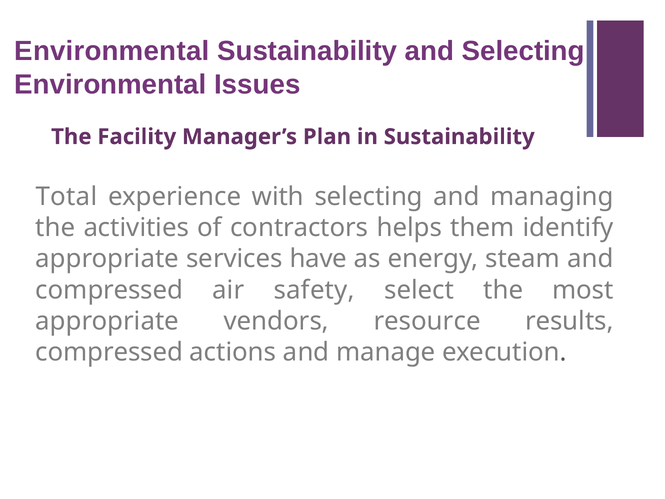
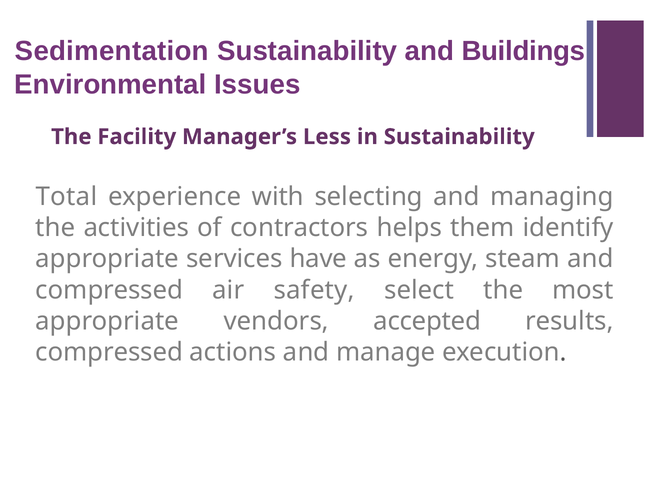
Environmental: Environmental -> Sedimentation (112, 51)
and Selecting: Selecting -> Buildings (523, 51)
Plan: Plan -> Less (327, 137)
resource: resource -> accepted (427, 321)
